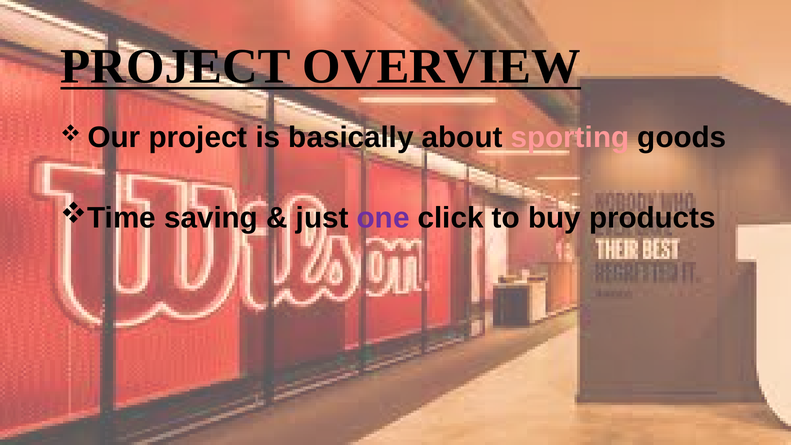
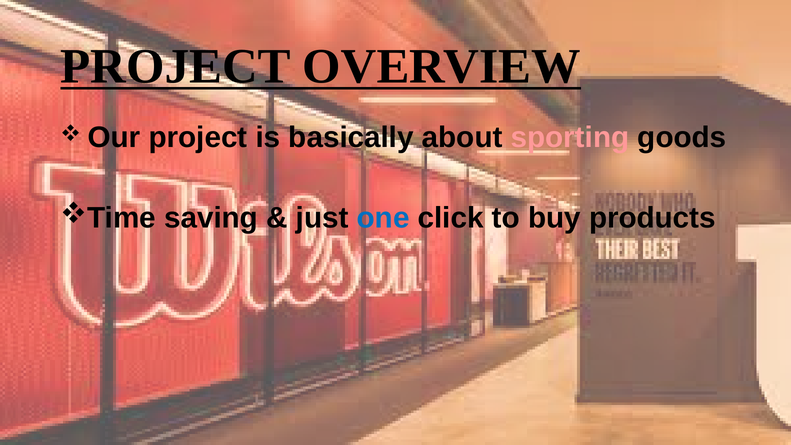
one colour: purple -> blue (383, 218)
